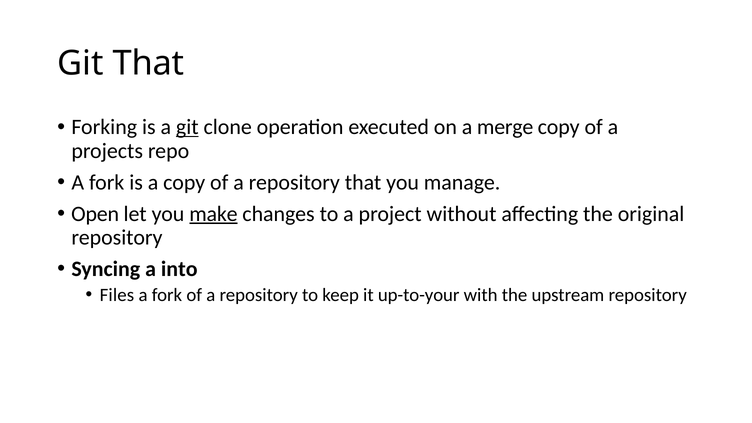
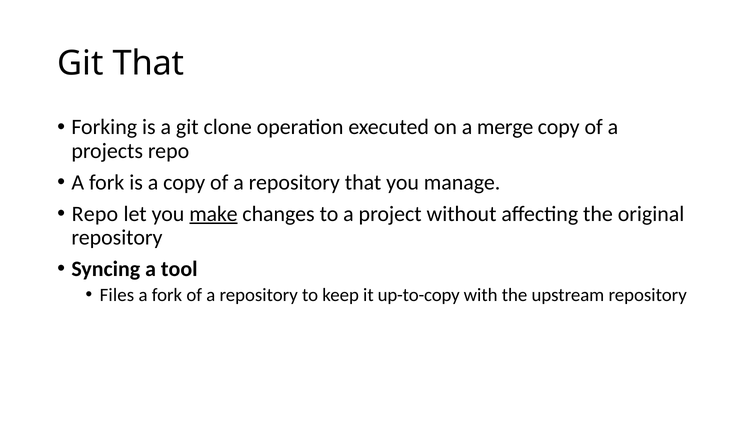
git underline: present -> none (187, 127)
Open: Open -> Repo (95, 214)
into: into -> tool (179, 269)
up-to-your: up-to-your -> up-to-copy (419, 295)
